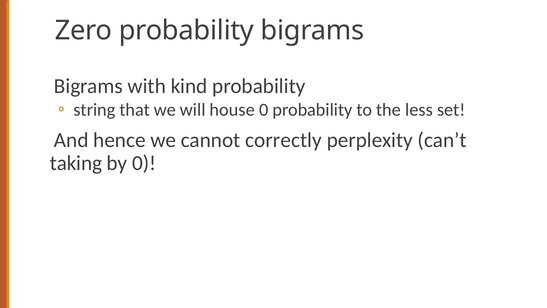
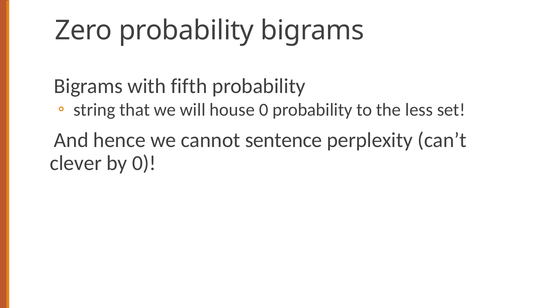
kind: kind -> fifth (189, 86)
correctly: correctly -> sentence (284, 140)
taking: taking -> clever (76, 163)
